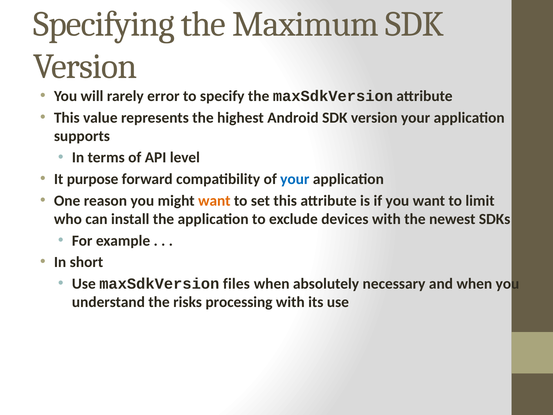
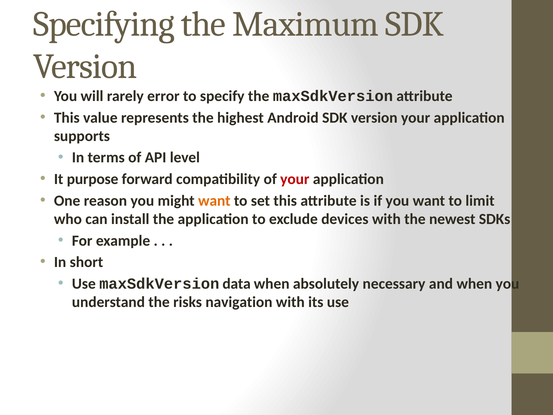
your colour: blue -> red (295, 179)
files: files -> data (237, 283)
processing: processing -> navigation (239, 302)
